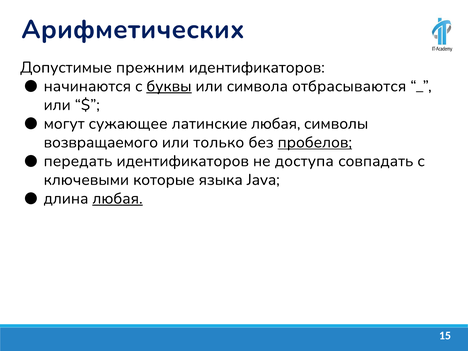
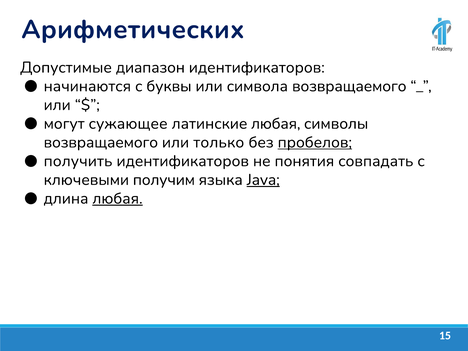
прежним: прежним -> диапазон (150, 67)
буквы underline: present -> none (169, 86)
символа отбрасываются: отбрасываются -> возвращаемого (349, 86)
передать: передать -> получить (78, 161)
доступа: доступа -> понятия (304, 161)
которые: которые -> получим (164, 180)
Java underline: none -> present (263, 180)
